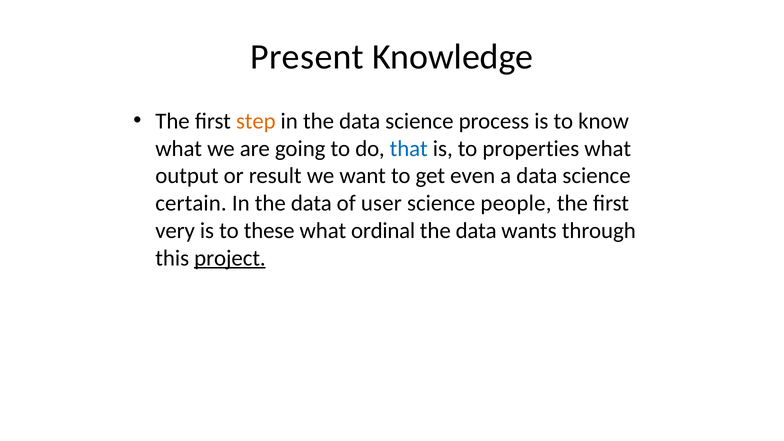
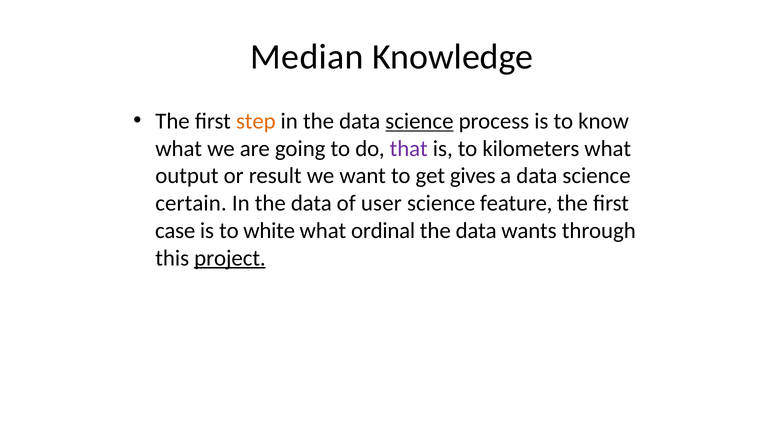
Present: Present -> Median (307, 57)
science underline: none -> present (419, 121)
that colour: blue -> purple (409, 149)
properties: properties -> kilometers (531, 149)
even: even -> gives (473, 176)
people: people -> feature (516, 203)
very: very -> case (175, 231)
these: these -> white (269, 231)
